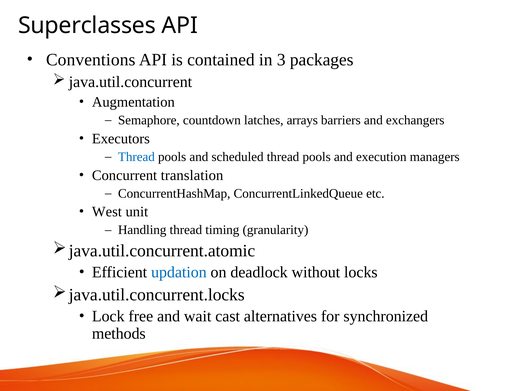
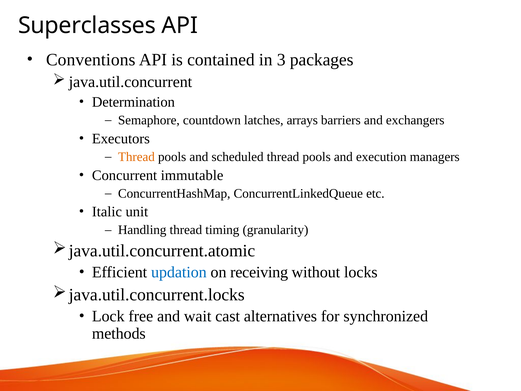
Augmentation: Augmentation -> Determination (133, 102)
Thread colour: blue -> orange (136, 157)
translation: translation -> immutable (192, 175)
West: West -> Italic (107, 212)
deadlock: deadlock -> receiving (259, 272)
